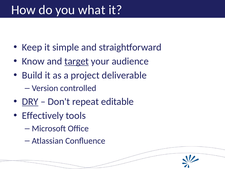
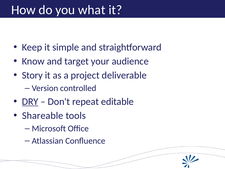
target underline: present -> none (77, 61)
Build: Build -> Story (32, 75)
Effectively: Effectively -> Shareable (43, 115)
